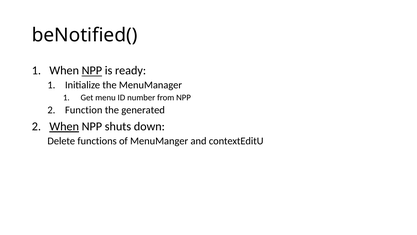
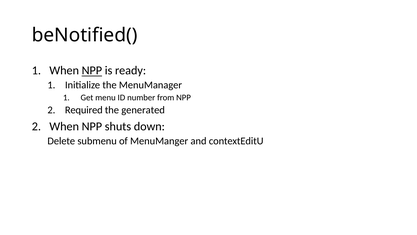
Function: Function -> Required (84, 110)
When underline: present -> none (64, 126)
functions: functions -> submenu (97, 141)
